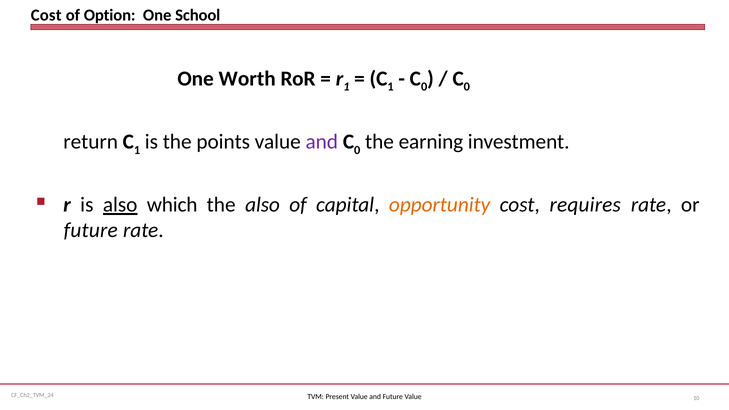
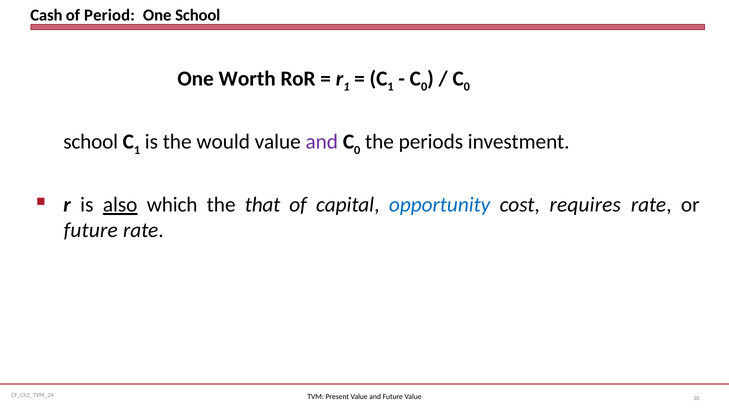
Cost: Cost -> Cash (46, 15)
Option: Option -> Period (110, 15)
return: return -> school (91, 142)
points: points -> would (223, 142)
earning: earning -> periods (431, 142)
the also: also -> that (263, 205)
opportunity colour: orange -> blue (440, 205)
